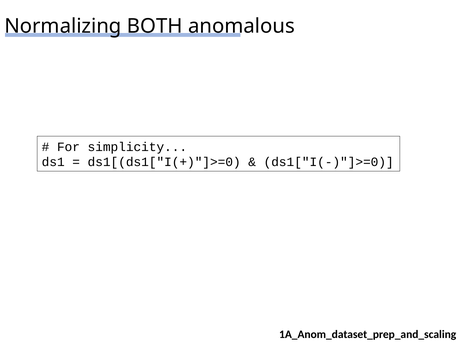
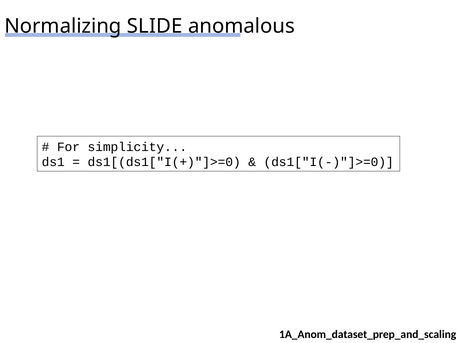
BOTH: BOTH -> SLIDE (155, 26)
